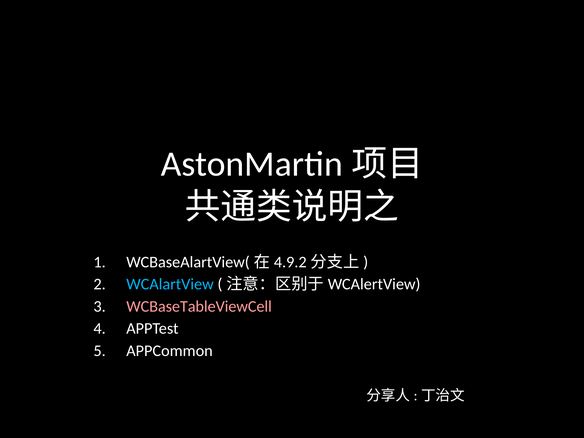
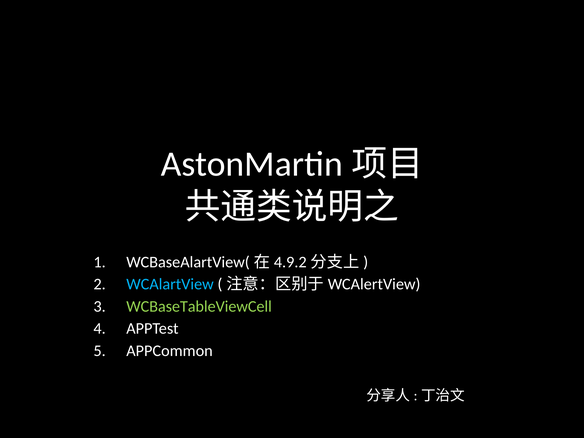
WCBaseTableViewCell colour: pink -> light green (199, 306)
